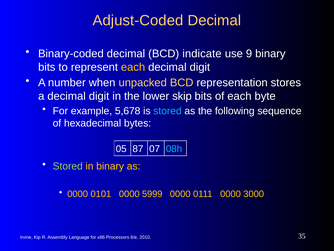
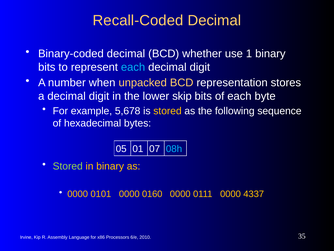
Adjust-Coded: Adjust-Coded -> Recall-Coded (138, 21)
indicate: indicate -> whether (202, 54)
9: 9 -> 1 (249, 54)
each colour: yellow -> light blue (133, 67)
stored colour: light blue -> yellow (167, 111)
87: 87 -> 01 (138, 149)
5999: 5999 -> 0160 (152, 194)
3000: 3000 -> 4337 (254, 194)
